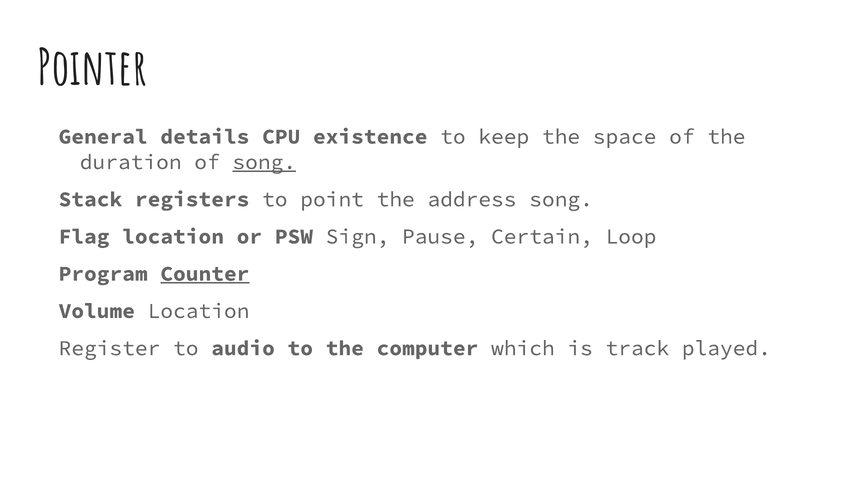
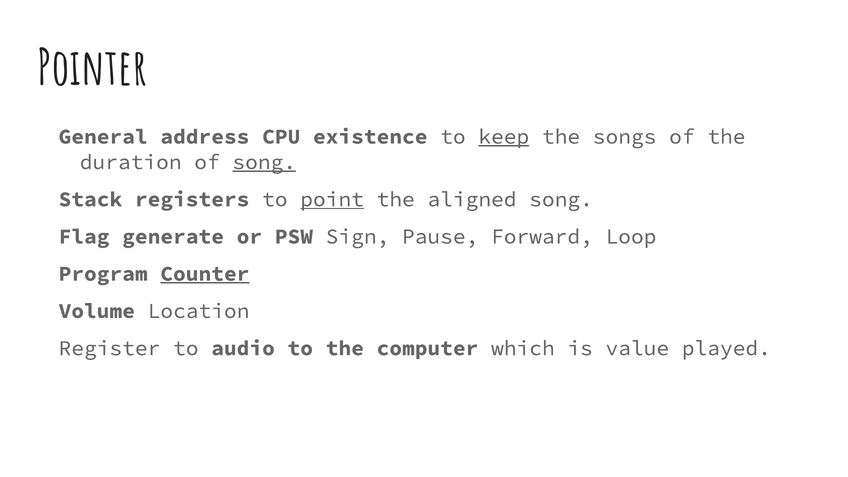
details: details -> address (205, 137)
keep underline: none -> present (504, 137)
space: space -> songs (625, 137)
point underline: none -> present (332, 199)
address: address -> aligned (472, 199)
Flag location: location -> generate (173, 237)
Certain: Certain -> Forward (542, 237)
track: track -> value (637, 348)
